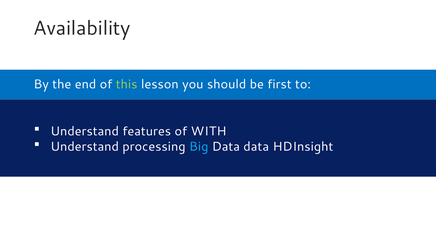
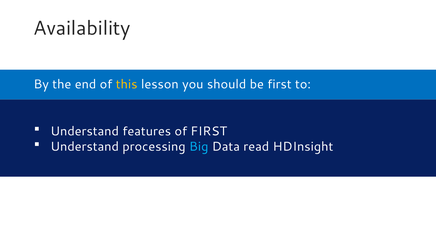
this colour: light green -> yellow (127, 85)
of WITH: WITH -> FIRST (209, 131)
Data data: data -> read (256, 147)
